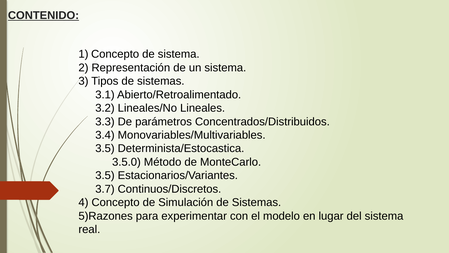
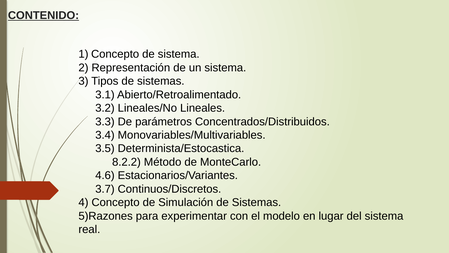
3.5.0: 3.5.0 -> 8.2.2 (126, 162)
3.5: 3.5 -> 4.6 (105, 175)
